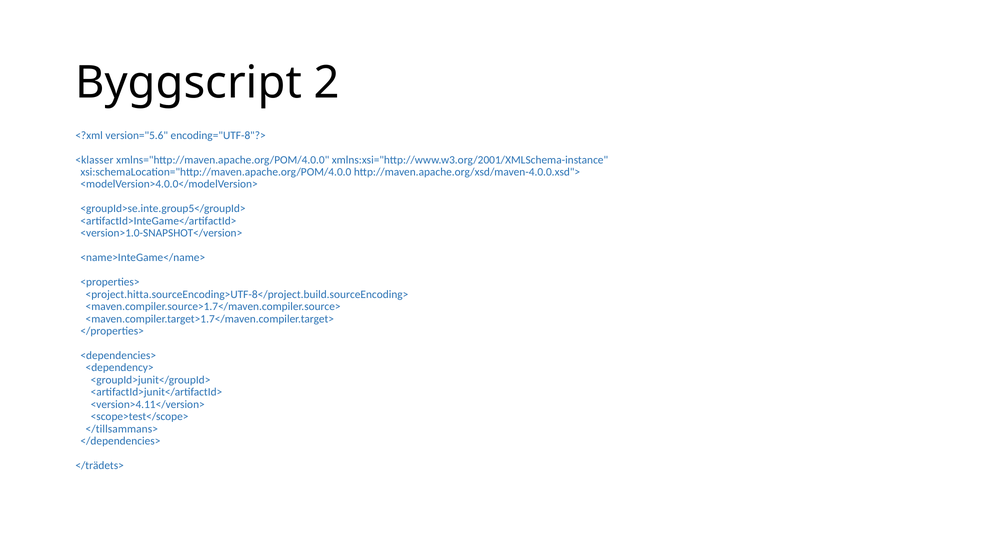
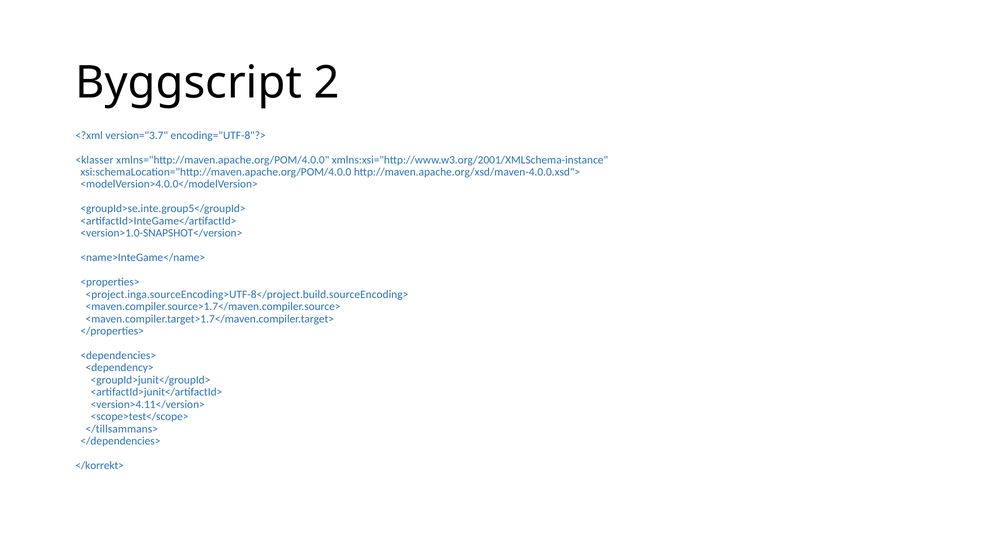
version="5.6: version="5.6 -> version="3.7 (137, 135)
<project.hitta.sourceEncoding>UTF-8</project.build.sourceEncoding>: <project.hitta.sourceEncoding>UTF-8</project.build.sourceEncoding> -> <project.inga.sourceEncoding>UTF-8</project.build.sourceEncoding> (247, 294)
</trädets>: </trädets> -> </korrekt> (100, 466)
